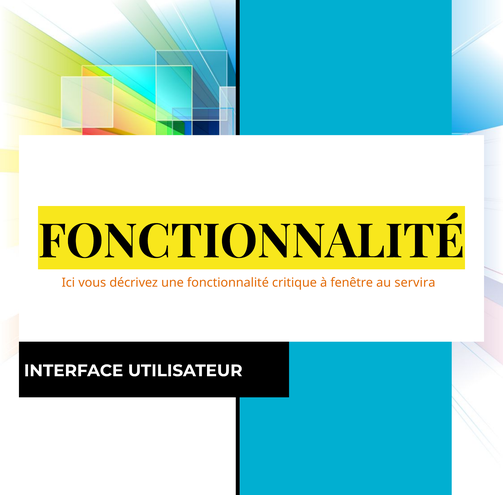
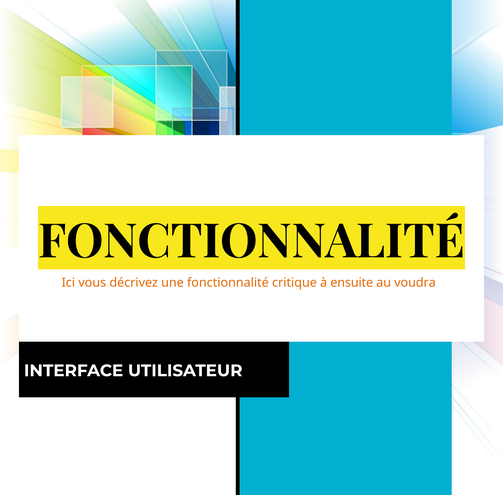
fenêtre: fenêtre -> ensuite (352, 283)
servira: servira -> voudra (415, 283)
